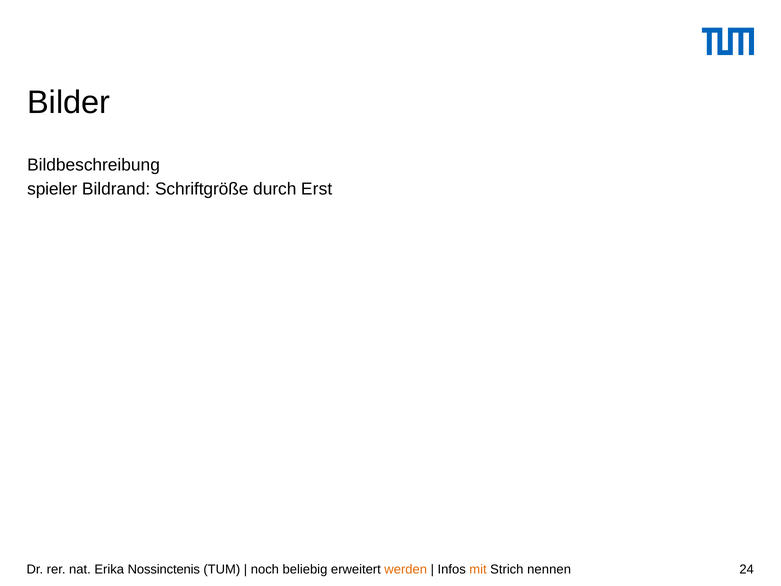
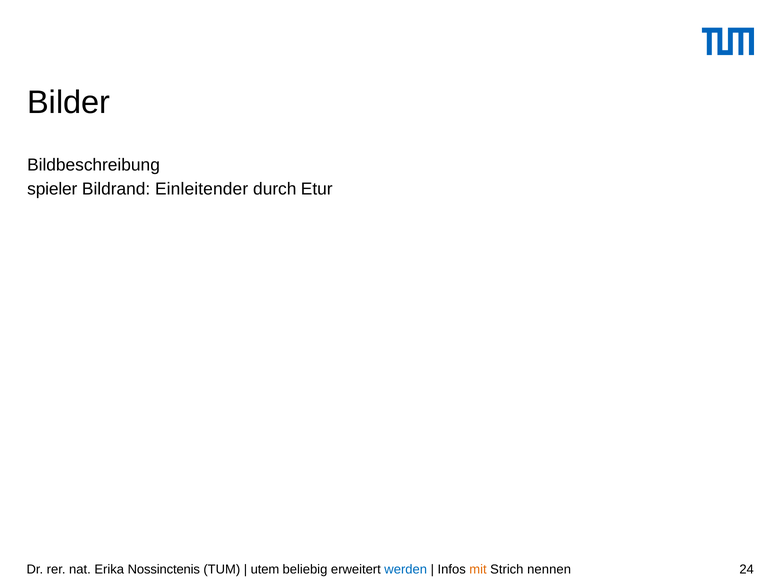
Schriftgröße: Schriftgröße -> Einleitender (202, 189)
Erst: Erst -> Etur (317, 189)
noch: noch -> utem (265, 569)
werden colour: orange -> blue (406, 569)
